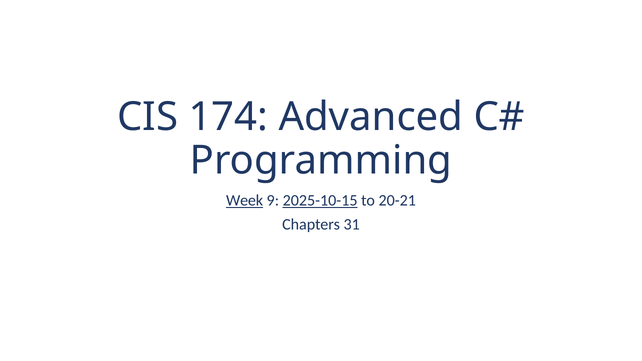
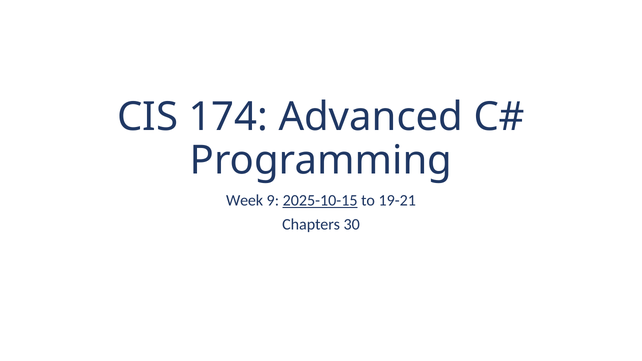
Week underline: present -> none (245, 201)
20-21: 20-21 -> 19-21 (397, 201)
31: 31 -> 30 (352, 225)
